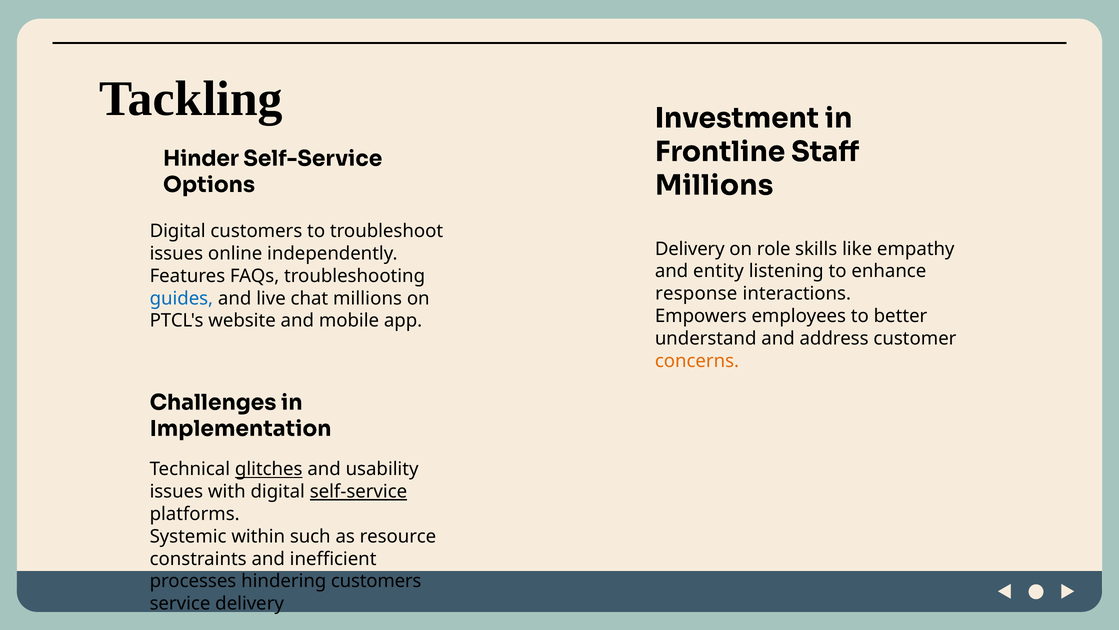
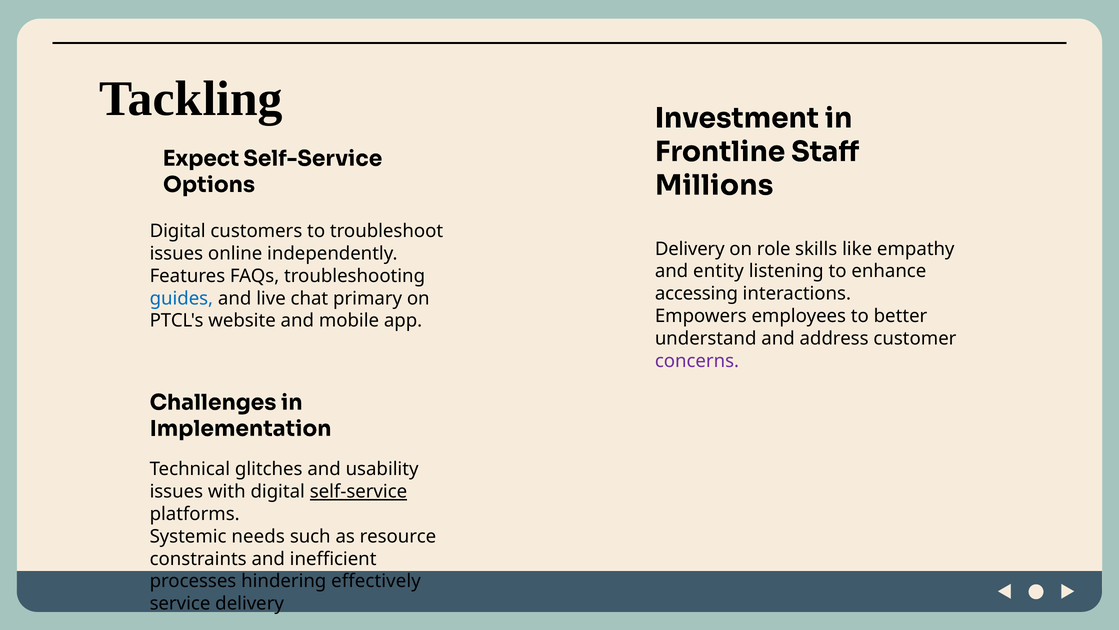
Hinder: Hinder -> Expect (201, 158)
response: response -> accessing (696, 293)
chat millions: millions -> primary (368, 298)
concerns colour: orange -> purple (697, 361)
glitches underline: present -> none (269, 469)
within: within -> needs (258, 536)
hindering customers: customers -> effectively (376, 581)
